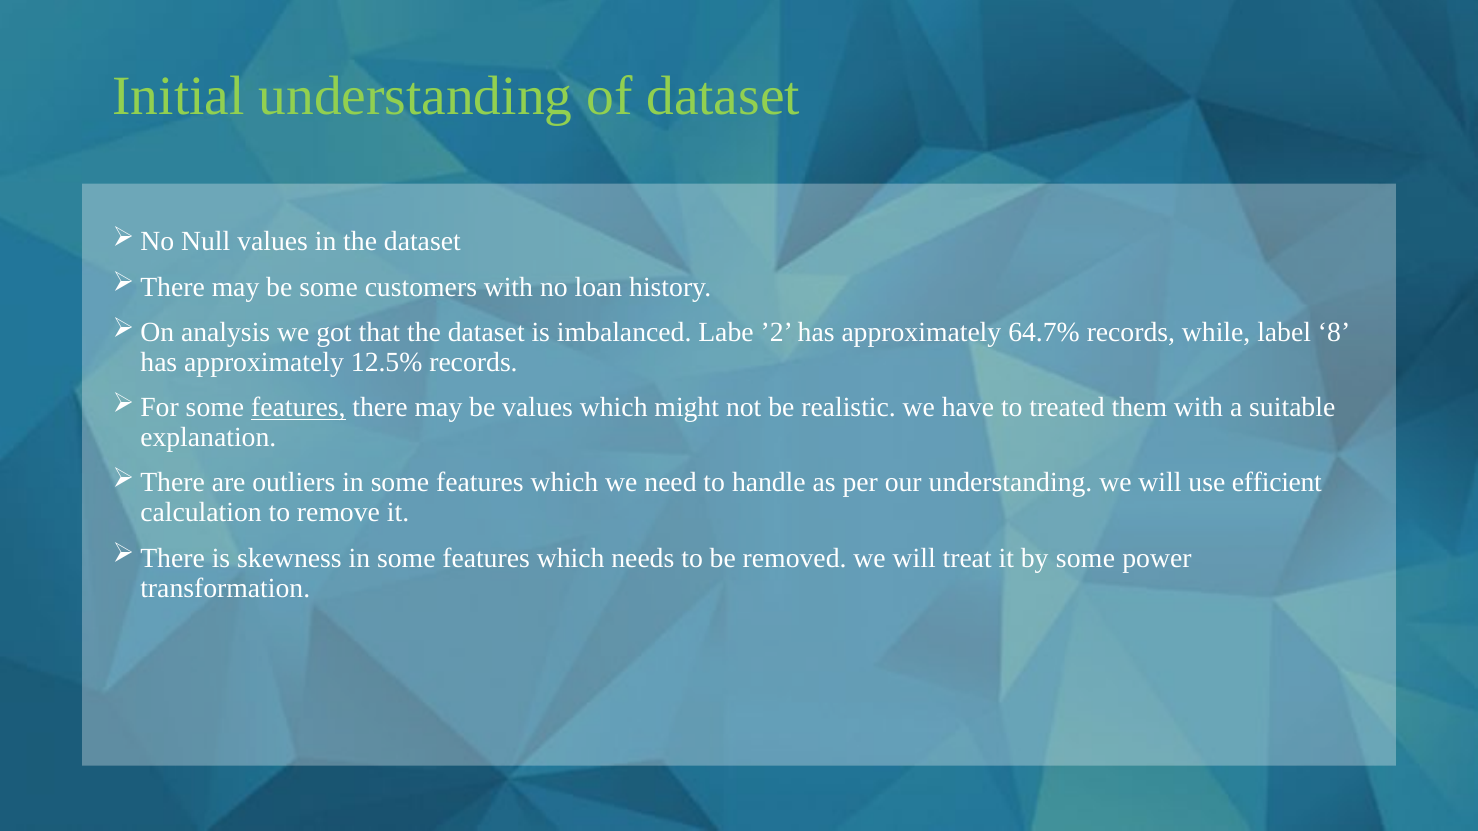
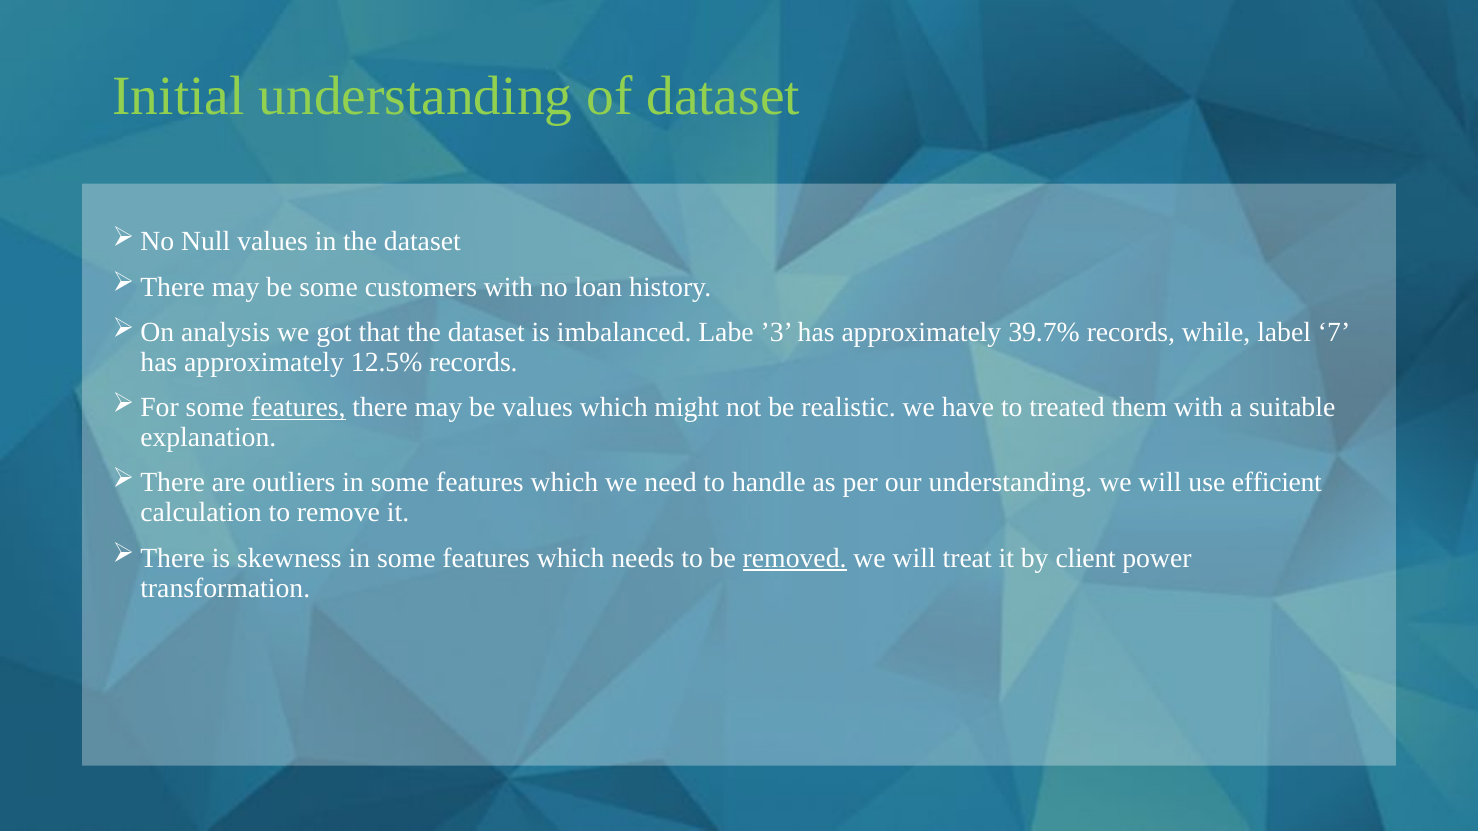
’2: ’2 -> ’3 (777, 332)
64.7%: 64.7% -> 39.7% (1044, 332)
8: 8 -> 7 (1334, 332)
removed underline: none -> present (795, 558)
by some: some -> client (1086, 558)
